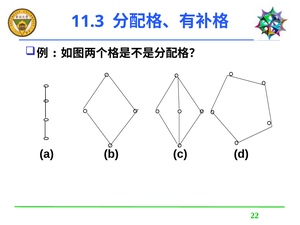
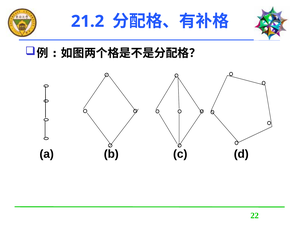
11.3: 11.3 -> 21.2 (88, 21)
